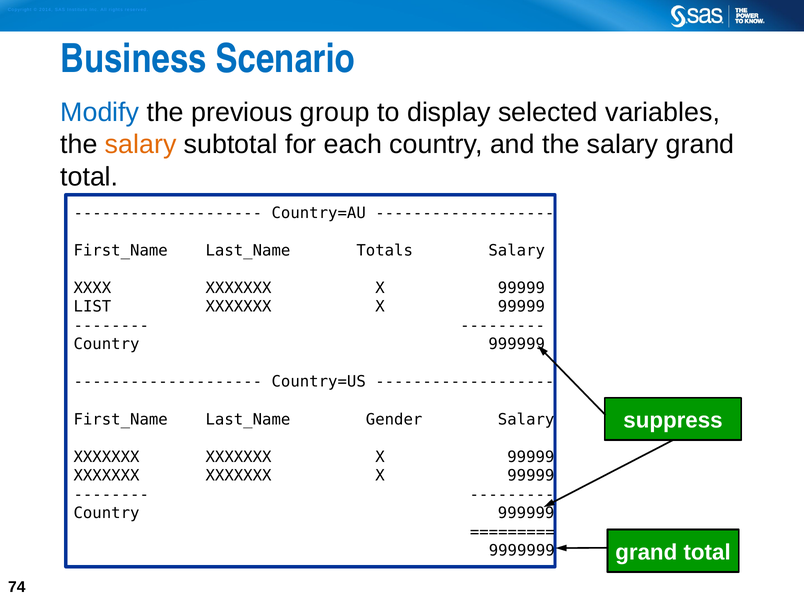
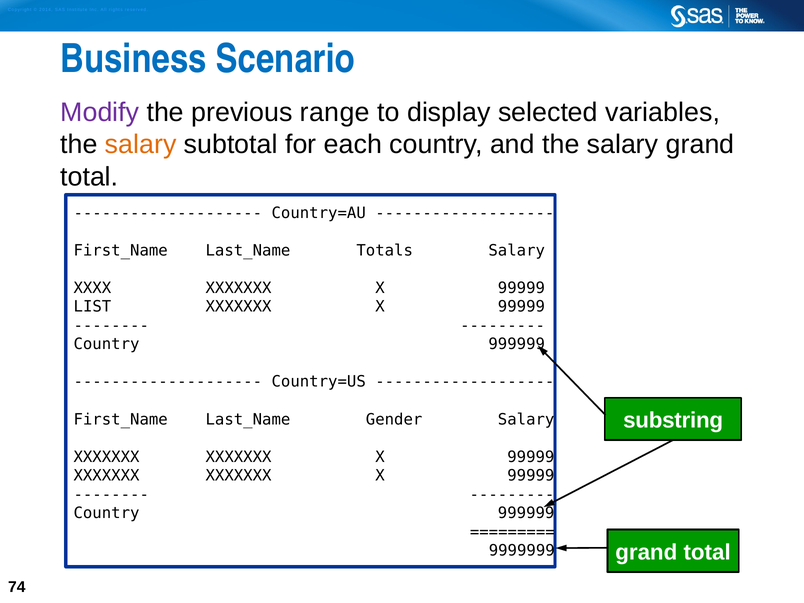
Modify colour: blue -> purple (100, 112)
group: group -> range (335, 112)
suppress: suppress -> substring (673, 420)
